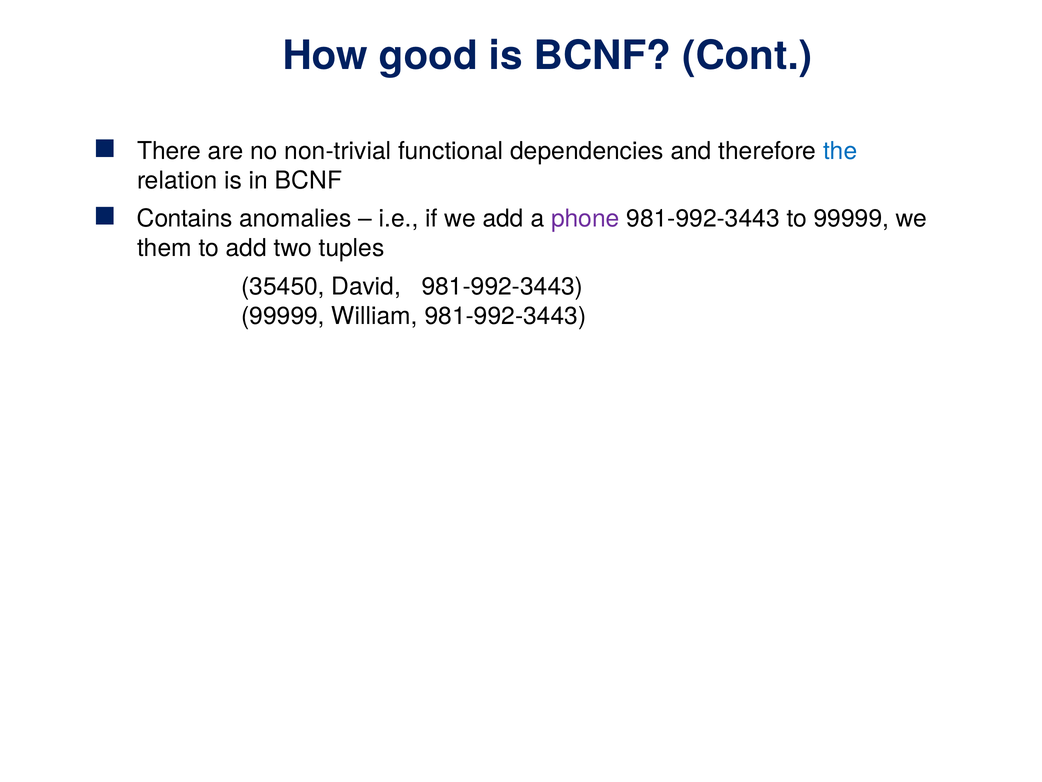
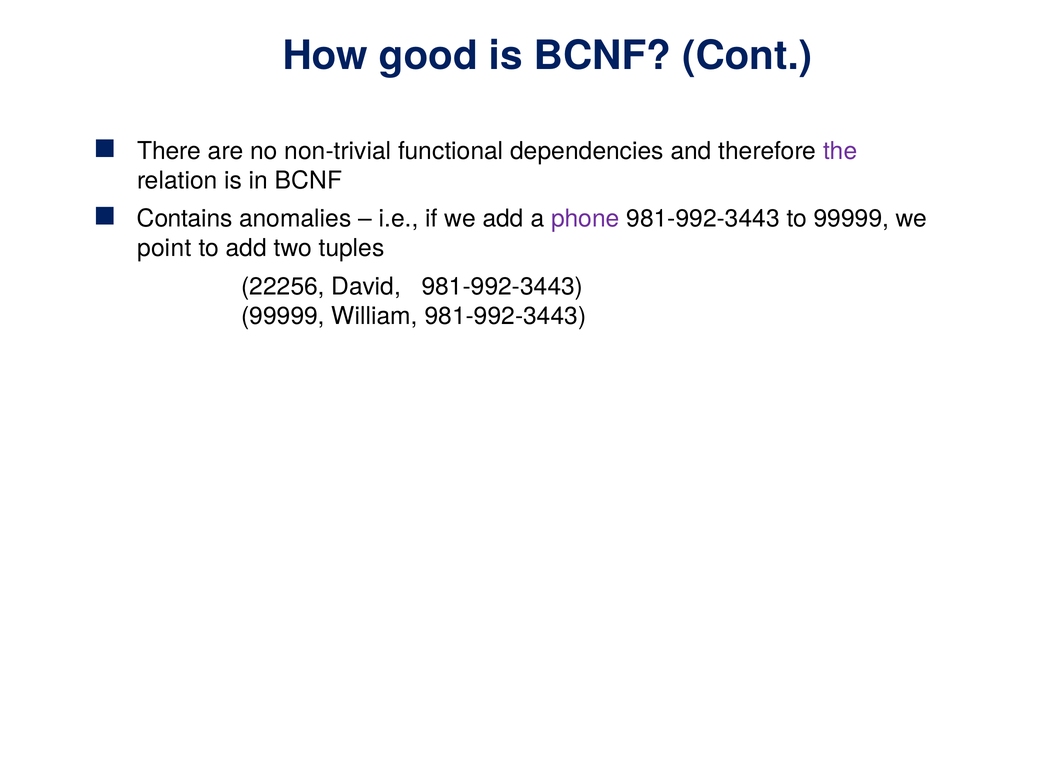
the colour: blue -> purple (840, 151)
them: them -> point (164, 248)
35450: 35450 -> 22256 (283, 286)
